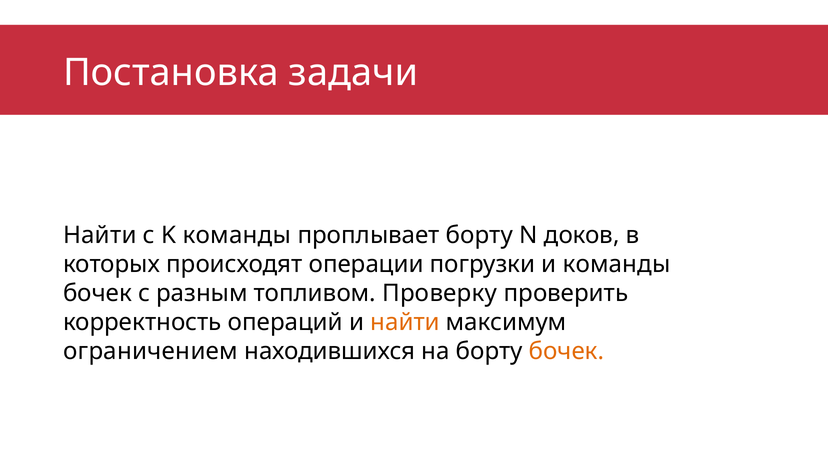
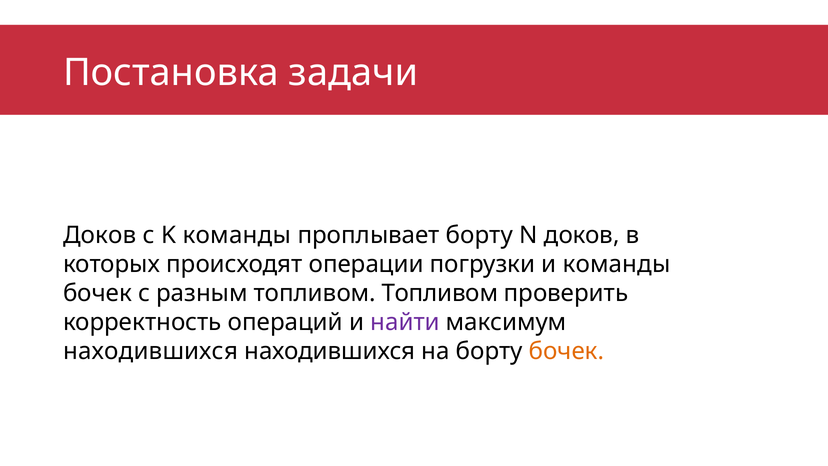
Найти: Найти -> Доков (100, 235)
топливом Проверку: Проверку -> Топливом (440, 293)
найти colour: orange -> purple (405, 322)
ограничением: ограничением -> находившихся (151, 351)
